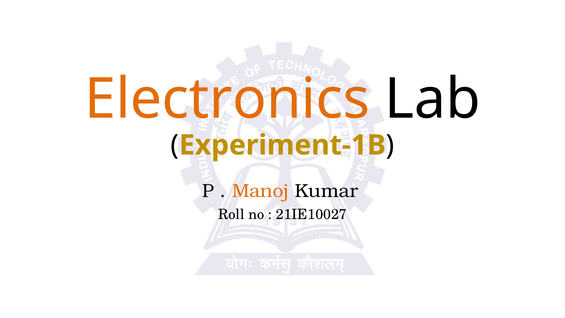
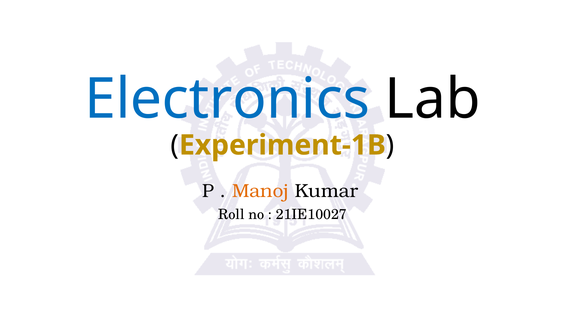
Electronics colour: orange -> blue (227, 99)
